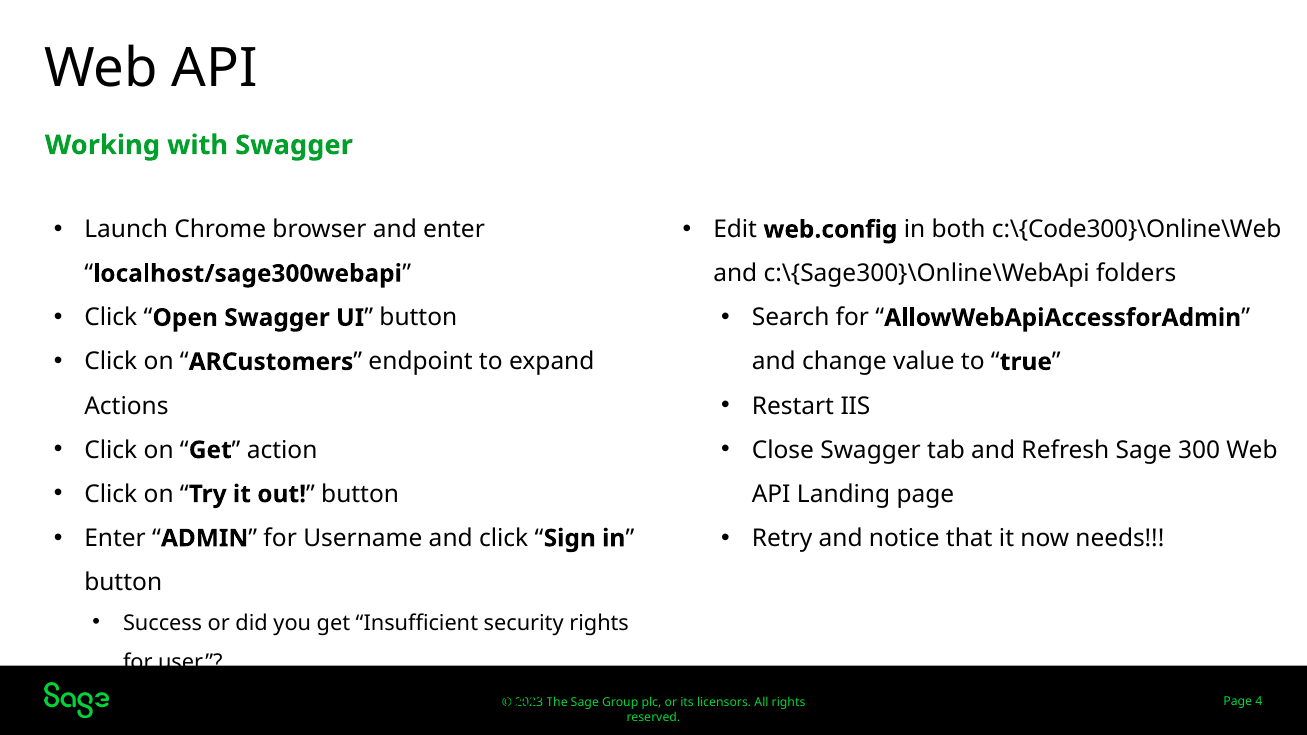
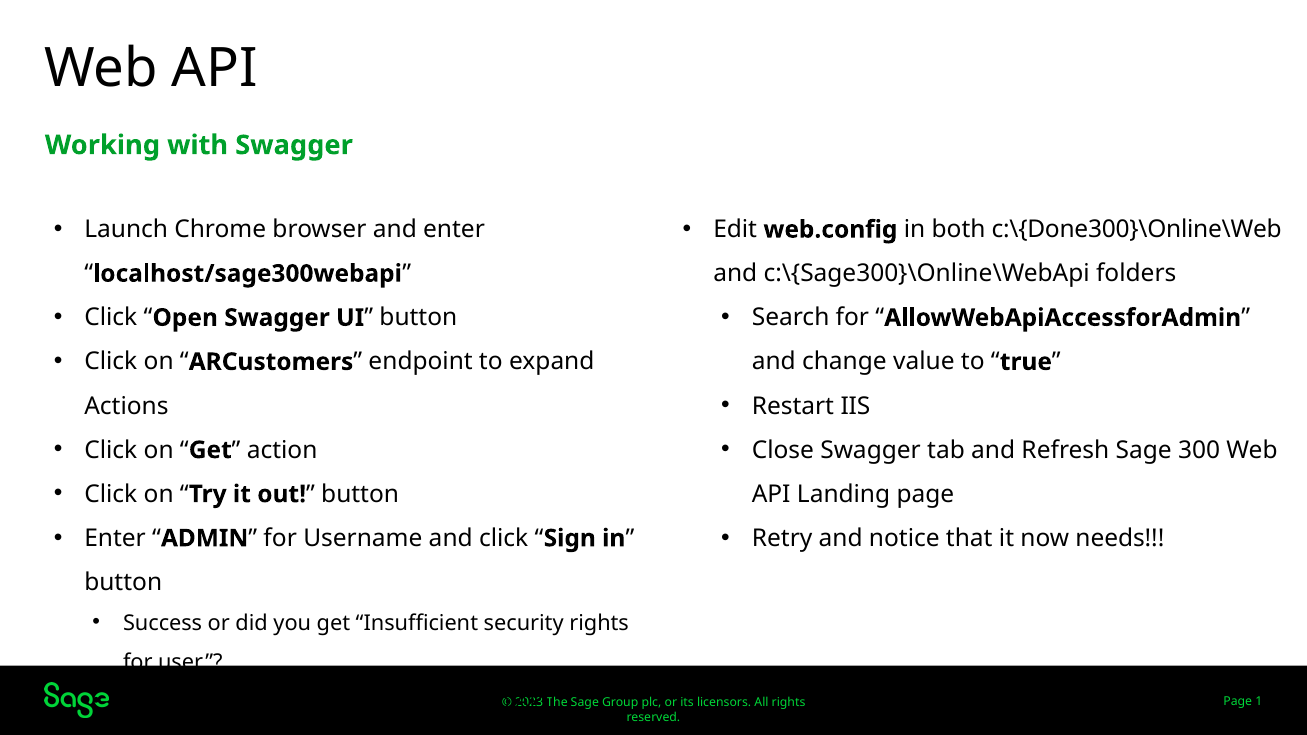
c:\{Code300}\Online\Web: c:\{Code300}\Online\Web -> c:\{Done300}\Online\Web (1137, 230)
4: 4 -> 1 (1259, 702)
